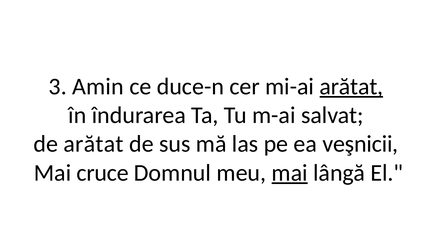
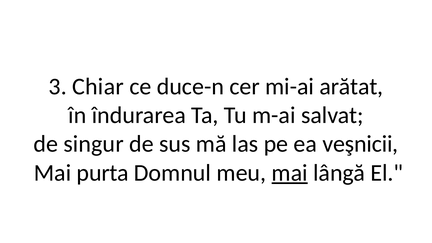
Amin: Amin -> Chiar (98, 86)
arătat underline: present -> none (351, 86)
de arătat: arătat -> singur (94, 144)
cruce: cruce -> purta (103, 173)
